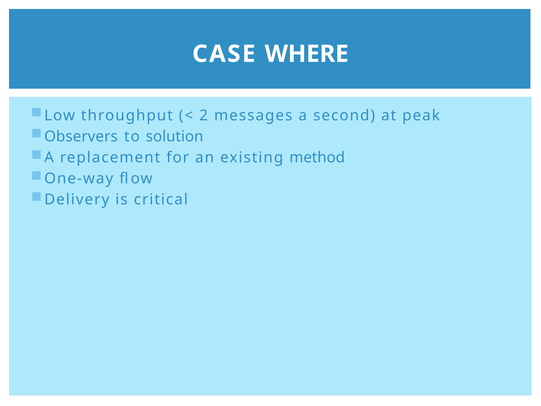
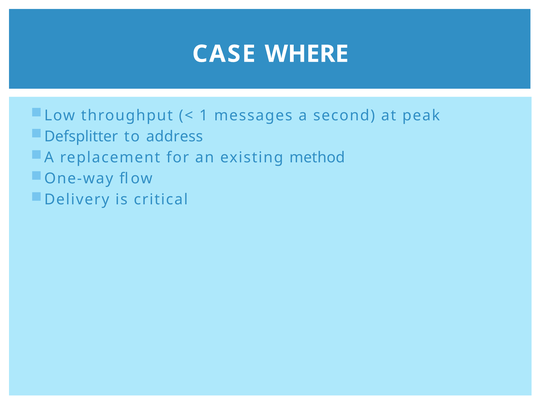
2: 2 -> 1 (204, 115)
Observers: Observers -> Defsplitter (81, 136)
solution: solution -> address (175, 136)
